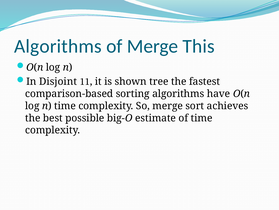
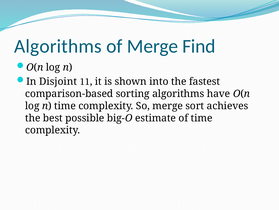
This: This -> Find (199, 46)
tree: tree -> into (159, 81)
